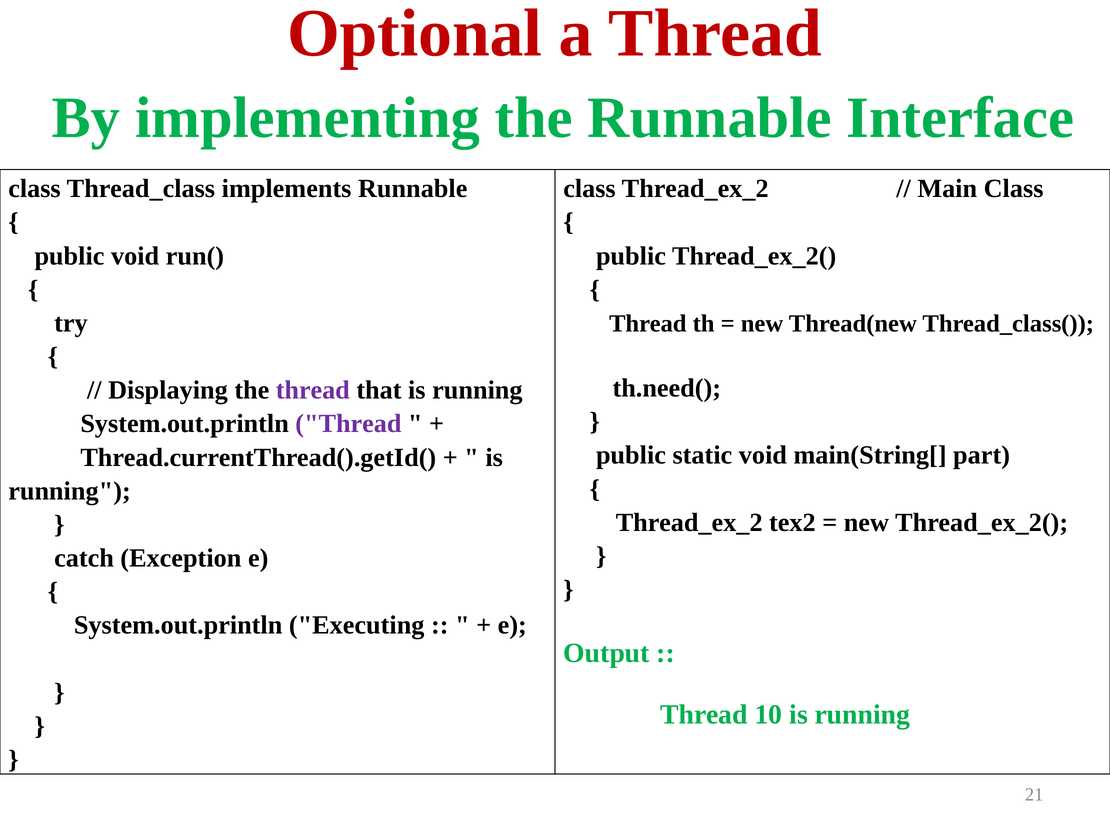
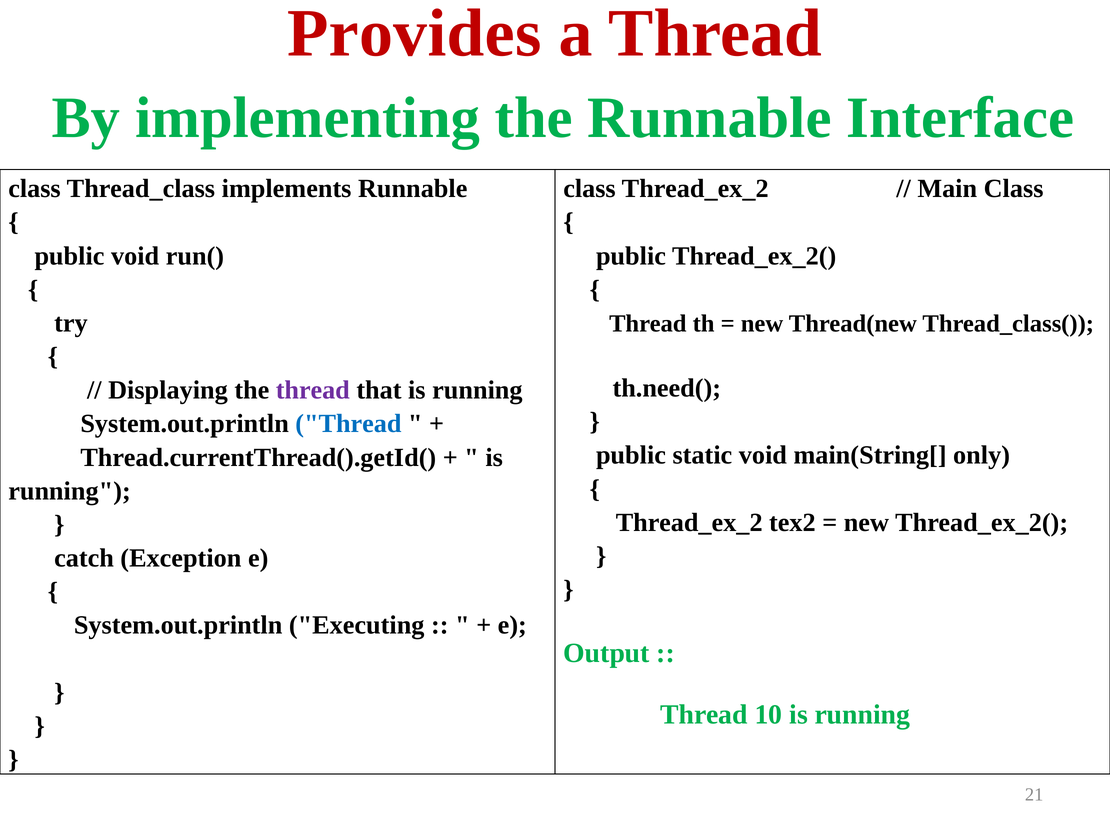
Optional: Optional -> Provides (414, 33)
Thread colour: purple -> blue (348, 424)
part: part -> only (982, 456)
